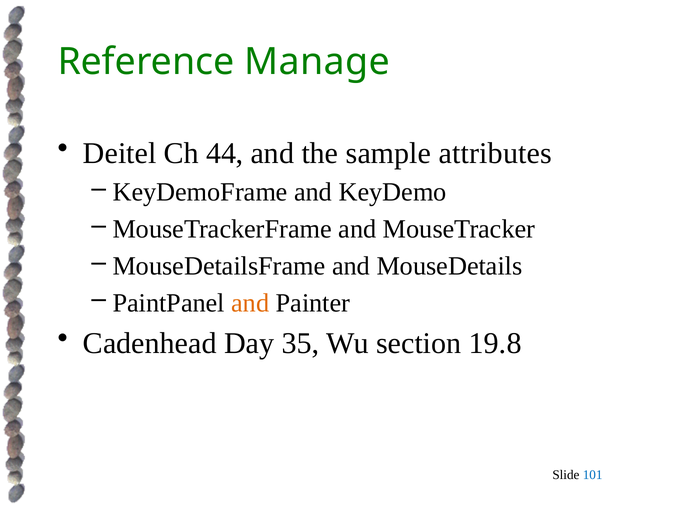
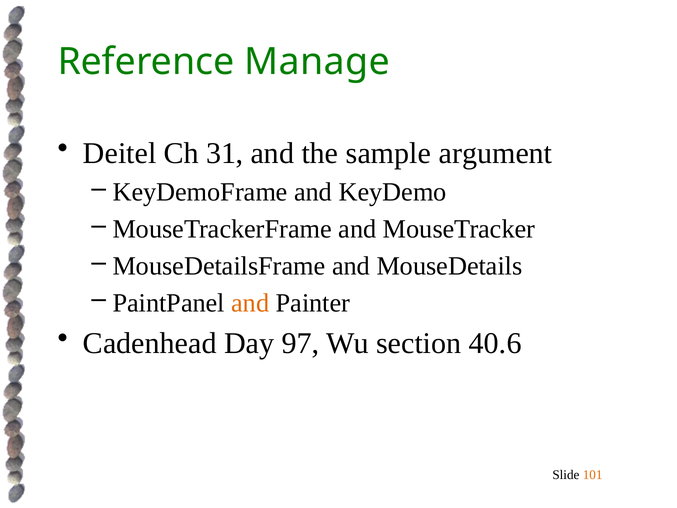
44: 44 -> 31 (225, 153)
attributes: attributes -> argument (495, 153)
35: 35 -> 97 (301, 343)
19.8: 19.8 -> 40.6 (495, 343)
101 colour: blue -> orange (593, 475)
